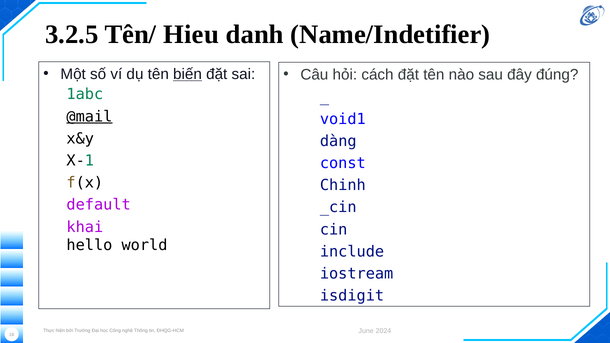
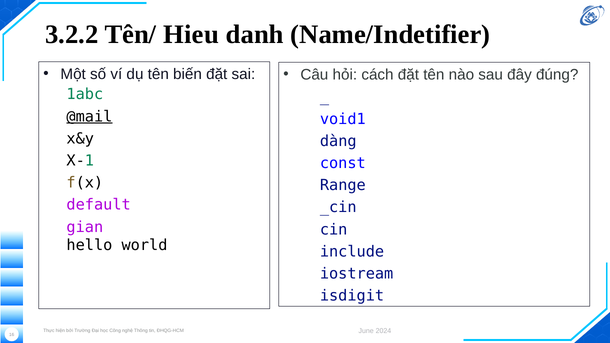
3.2.5: 3.2.5 -> 3.2.2 (72, 35)
biến underline: present -> none (188, 74)
Chinh: Chinh -> Range (343, 185)
khai: khai -> gian (85, 227)
